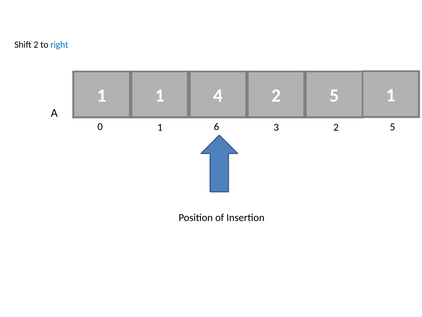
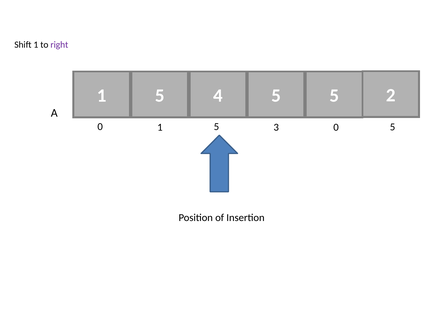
Shift 2: 2 -> 1 (36, 45)
right colour: blue -> purple (59, 45)
1: 1 -> 5 (160, 96)
4 2: 2 -> 5 (276, 96)
5 1: 1 -> 2 (391, 95)
0 1 6: 6 -> 5 (216, 127)
3 2: 2 -> 0 (336, 127)
